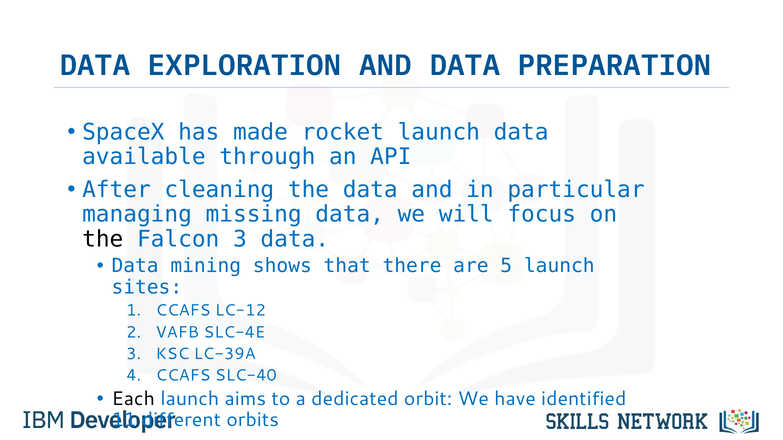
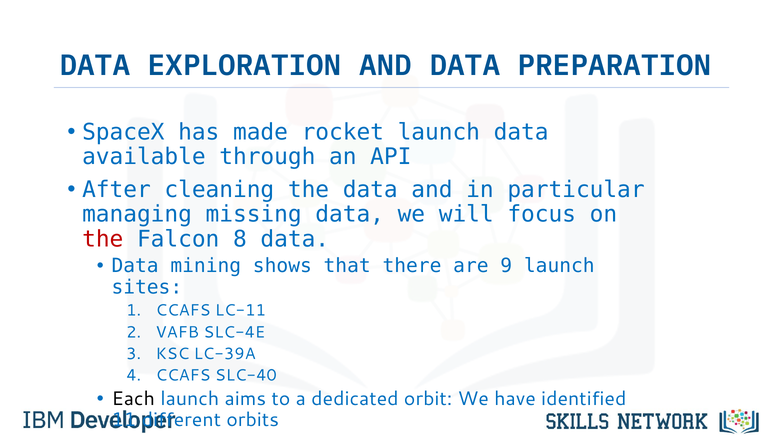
the colour: black -> red (103, 239)
Falcon 3: 3 -> 8 (240, 239)
5: 5 -> 9 (506, 266)
LC-12: LC-12 -> LC-11 (240, 311)
